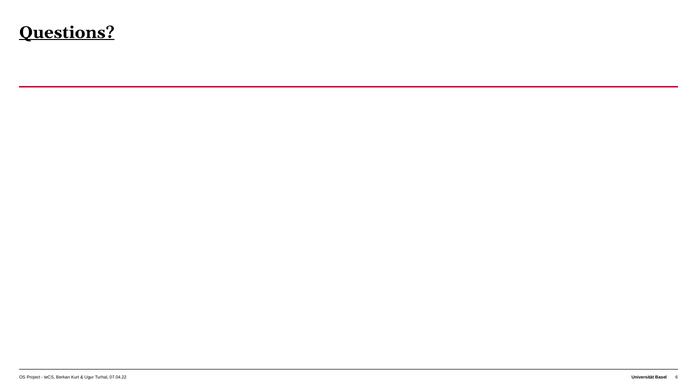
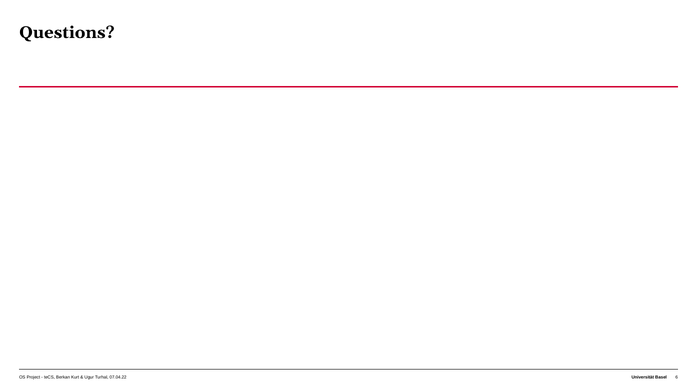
Questions underline: present -> none (67, 32)
